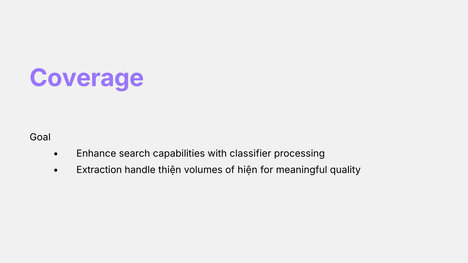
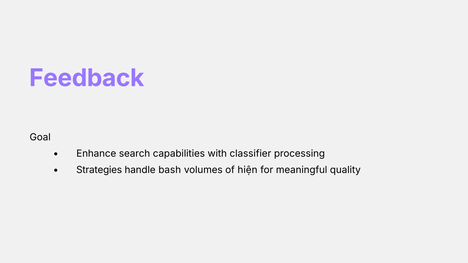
Coverage: Coverage -> Feedback (87, 78)
Extraction: Extraction -> Strategies (99, 170)
thiện: thiện -> bash (170, 170)
